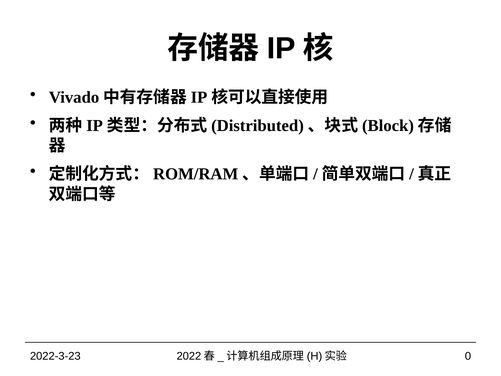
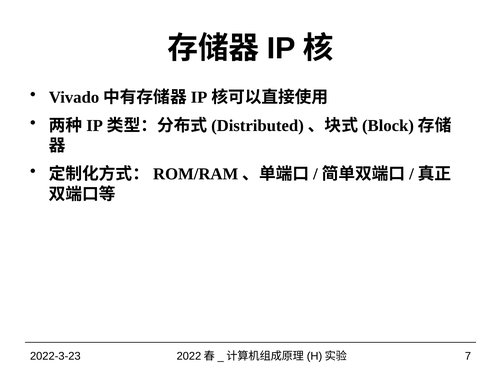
0: 0 -> 7 (468, 356)
